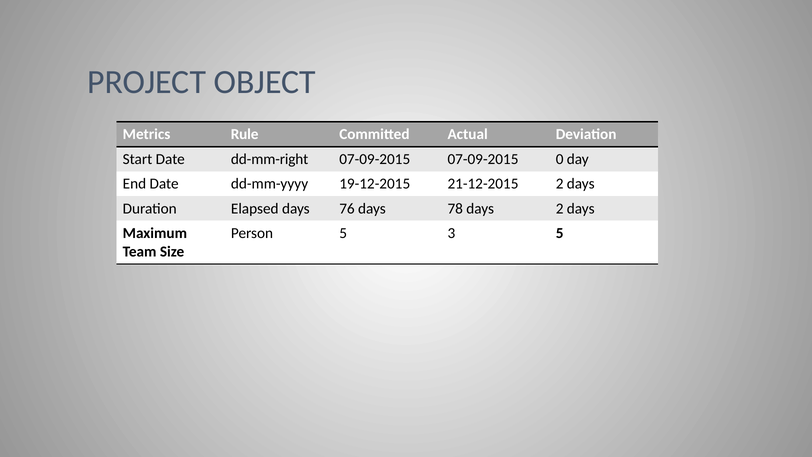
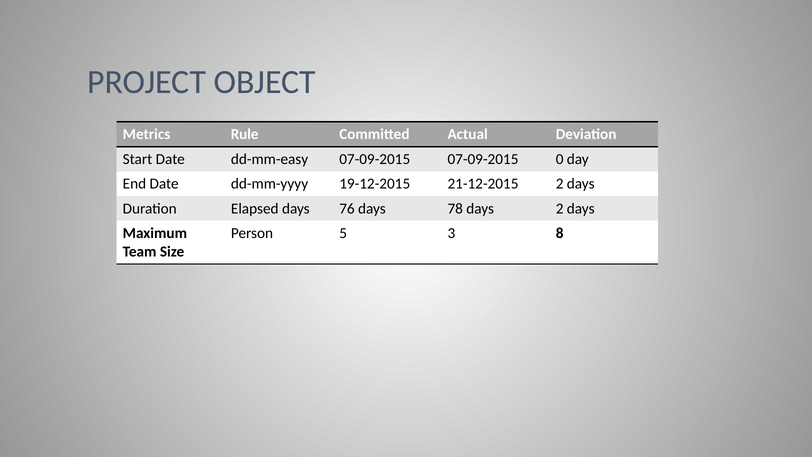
dd-mm-right: dd-mm-right -> dd-mm-easy (270, 159)
3 5: 5 -> 8 (560, 233)
